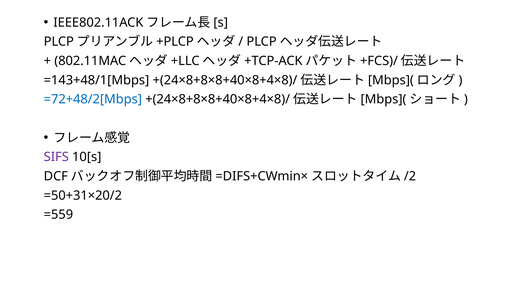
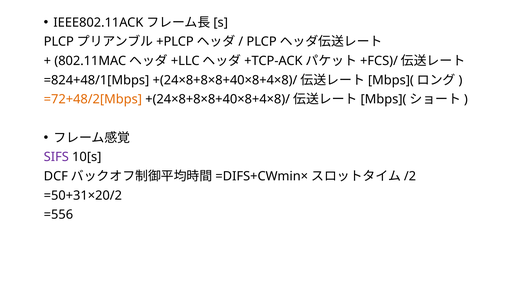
=143+48/1[Mbps: =143+48/1[Mbps -> =824+48/1[Mbps (97, 80)
=72+48/2[Mbps colour: blue -> orange (93, 99)
=559: =559 -> =556 (58, 215)
